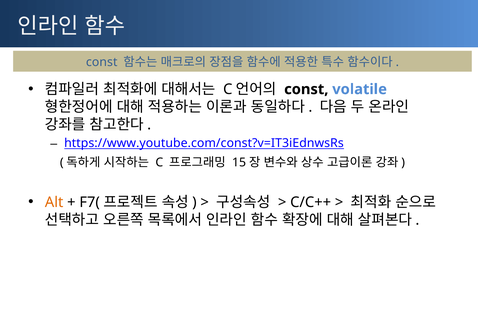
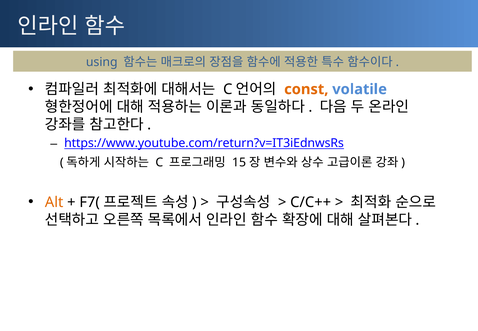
const: const -> using (102, 62)
const colour: black -> orange (306, 89)
https://www.youtube.com/const?v=IT3iEdnwsRs: https://www.youtube.com/const?v=IT3iEdnwsRs -> https://www.youtube.com/return?v=IT3iEdnwsRs (204, 143)
